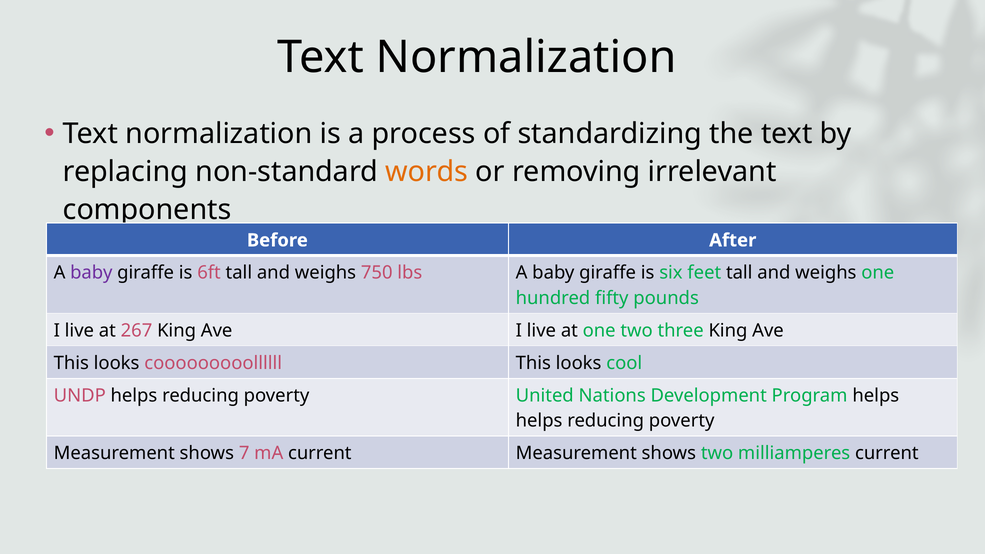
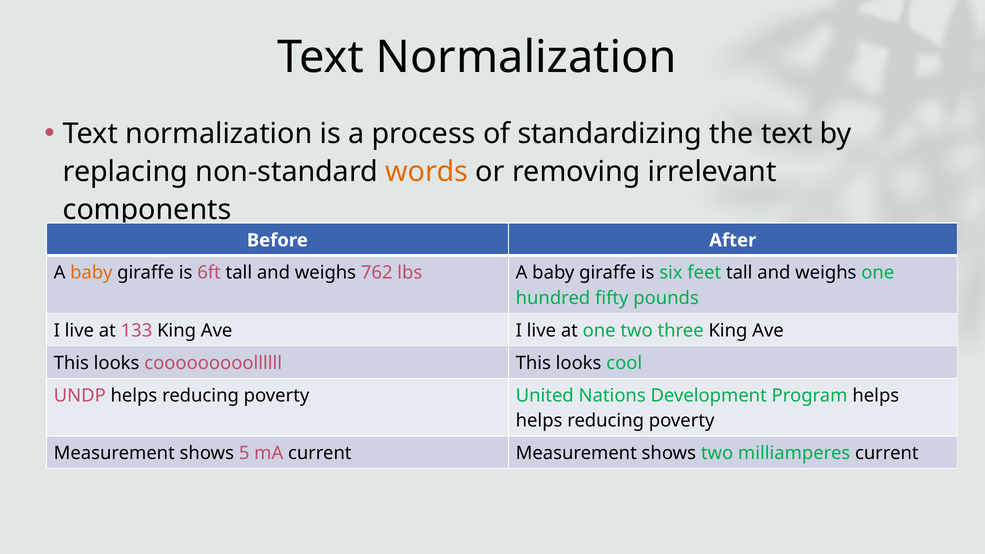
baby colour: purple -> orange (91, 273)
750: 750 -> 762 (377, 273)
267: 267 -> 133 (137, 331)
7: 7 -> 5 (244, 453)
